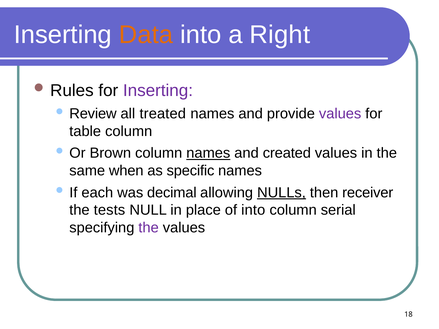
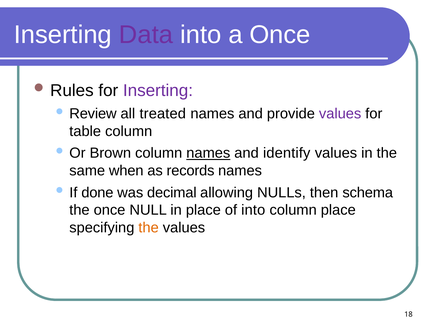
Data colour: orange -> purple (146, 35)
a Right: Right -> Once (280, 35)
created: created -> identify (287, 153)
specific: specific -> records (190, 171)
each: each -> done (97, 193)
NULLs underline: present -> none (281, 193)
receiver: receiver -> schema (368, 193)
the tests: tests -> once (110, 210)
column serial: serial -> place (338, 210)
the colour: purple -> orange (149, 228)
